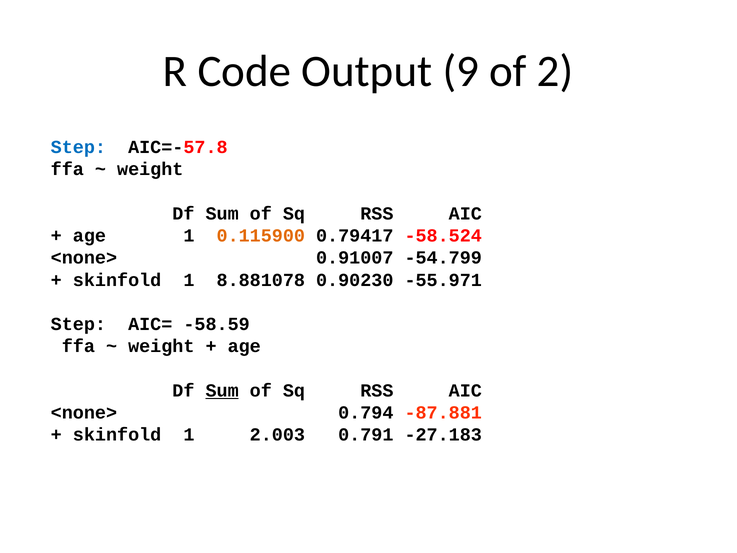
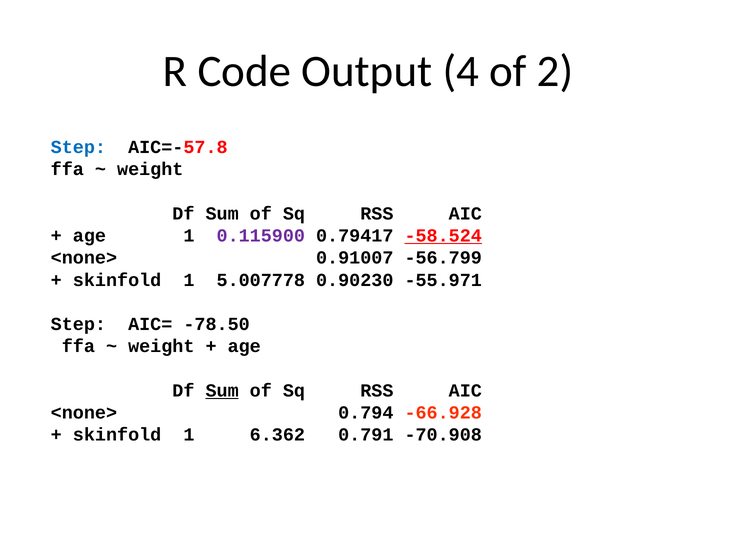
9: 9 -> 4 (461, 71)
0.115900 colour: orange -> purple (261, 236)
-58.524 underline: none -> present (443, 236)
-54.799: -54.799 -> -56.799 (443, 258)
8.881078: 8.881078 -> 5.007778 (261, 280)
-58.59: -58.59 -> -78.50 (217, 324)
-87.881: -87.881 -> -66.928 (443, 413)
2.003: 2.003 -> 6.362 (277, 435)
-27.183: -27.183 -> -70.908 (443, 435)
